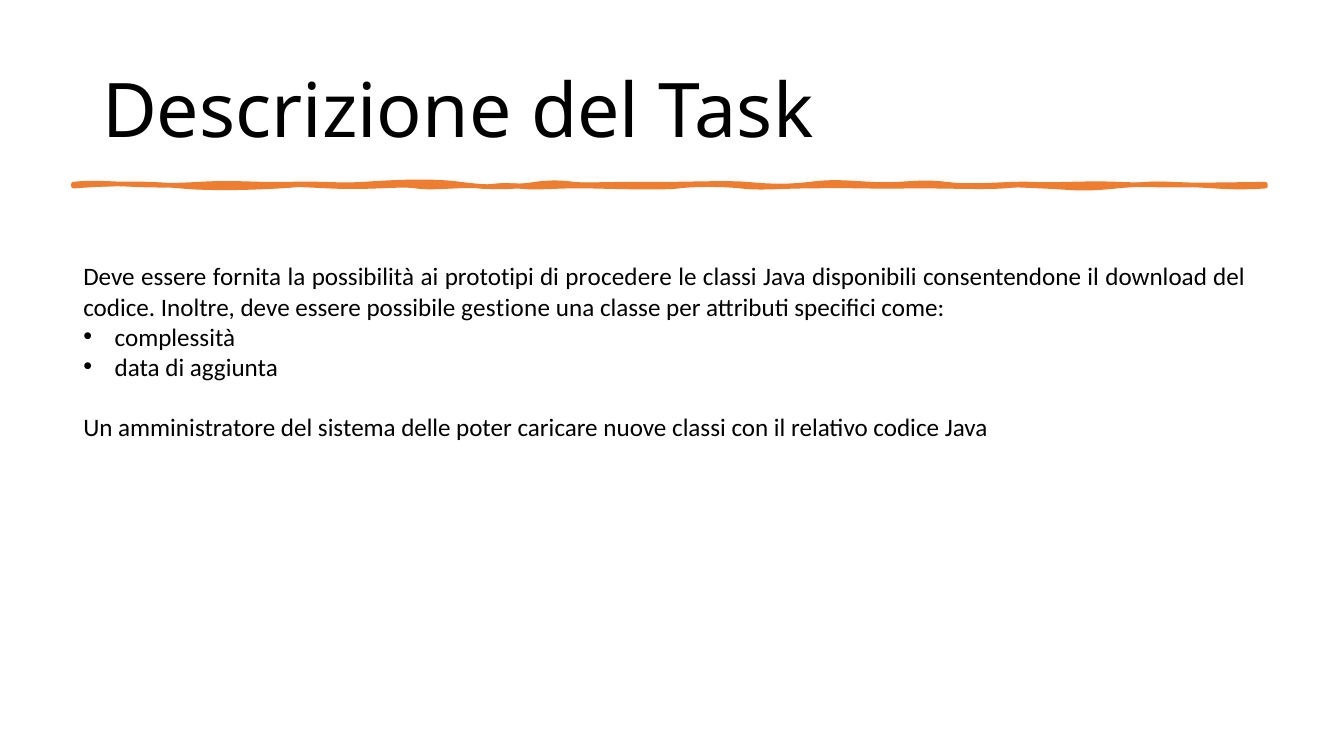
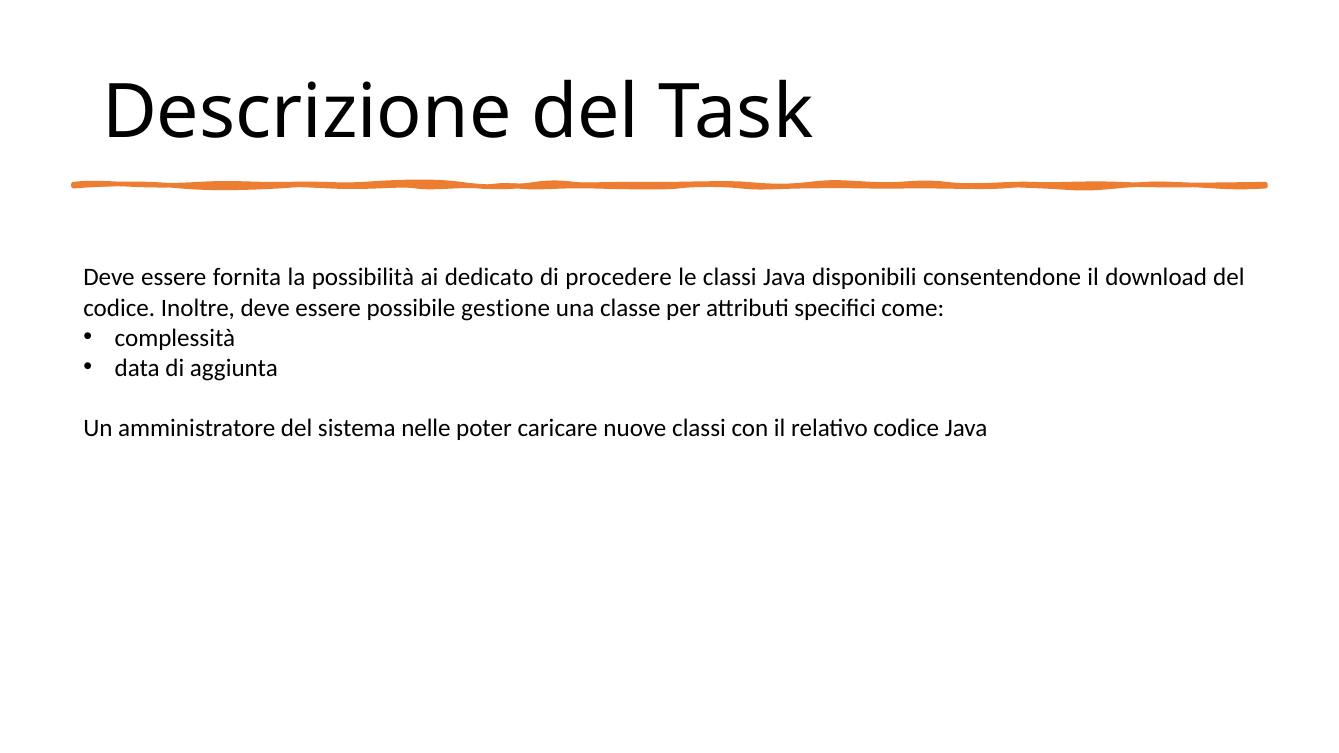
prototipi: prototipi -> dedicato (489, 278)
delle: delle -> nelle (426, 428)
